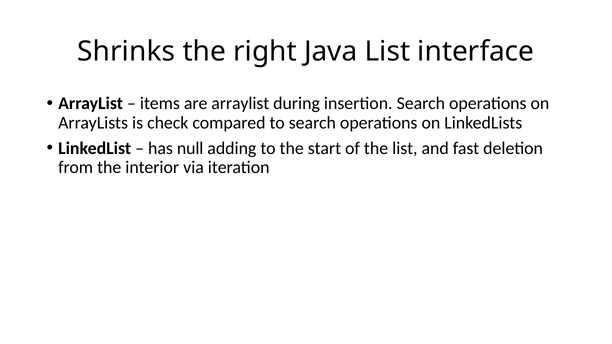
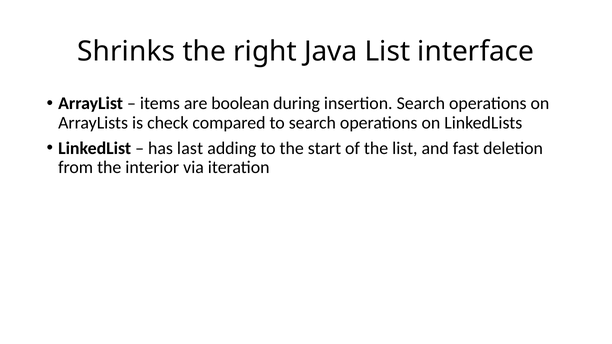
are arraylist: arraylist -> boolean (240, 103)
null: null -> last (190, 148)
